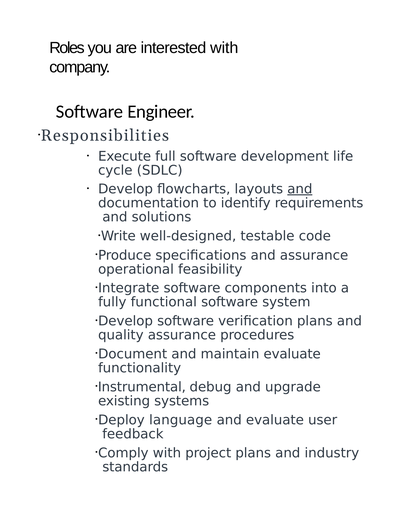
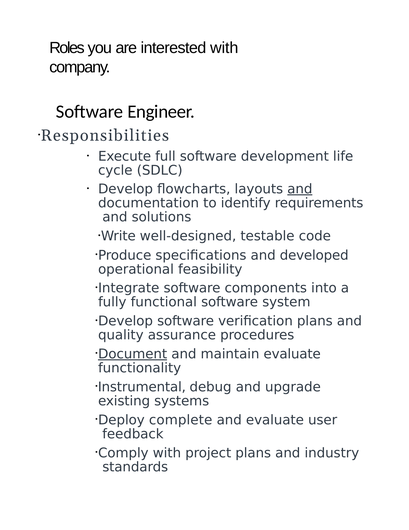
and assurance: assurance -> developed (314, 255)
Document underline: none -> present (133, 354)
language: language -> complete (181, 419)
